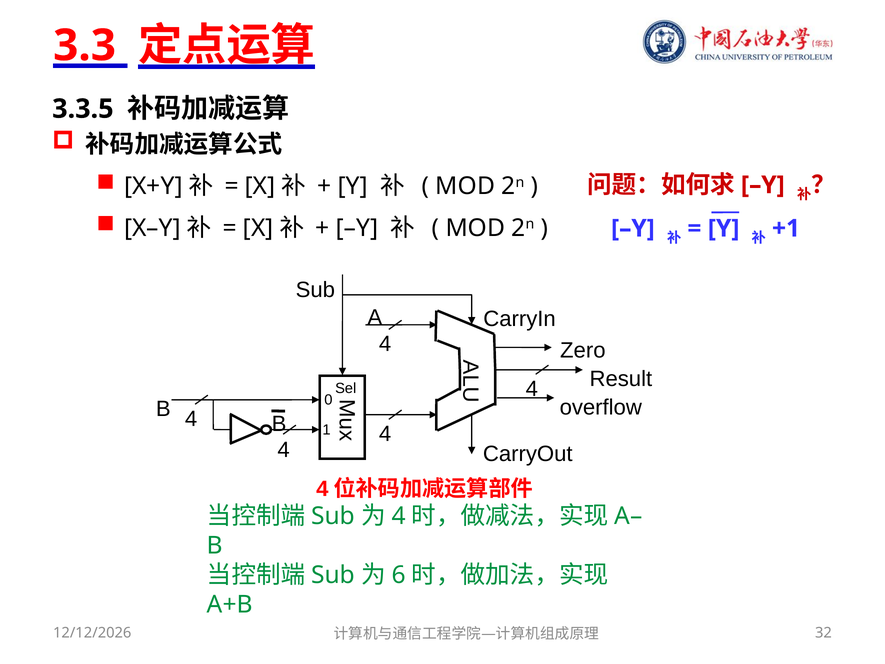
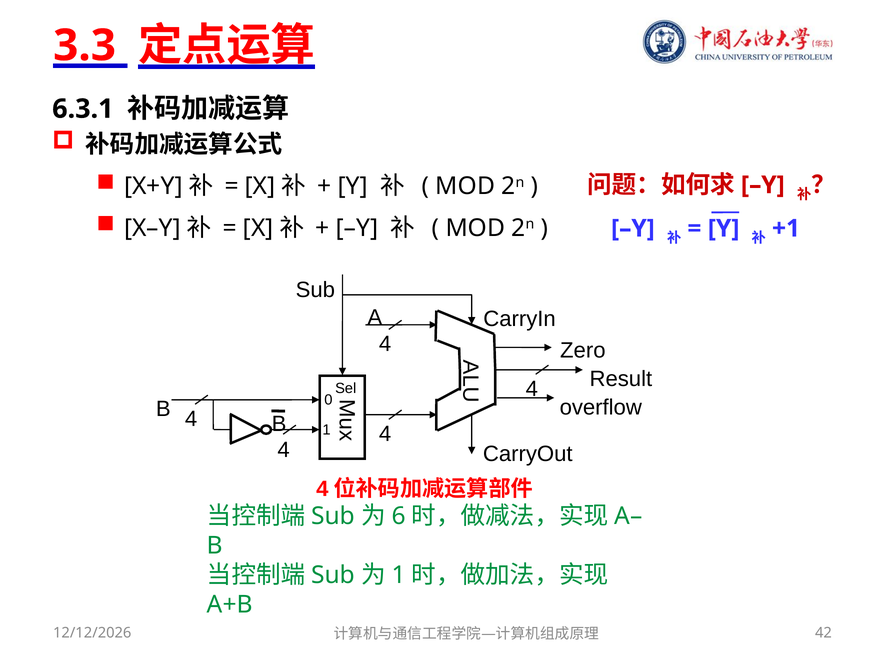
3.3.5: 3.3.5 -> 6.3.1 (83, 109)
4: 4 -> 6 (399, 516)
6: 6 -> 1 (399, 575)
32: 32 -> 42 (823, 633)
